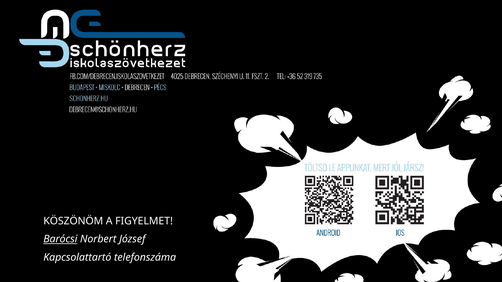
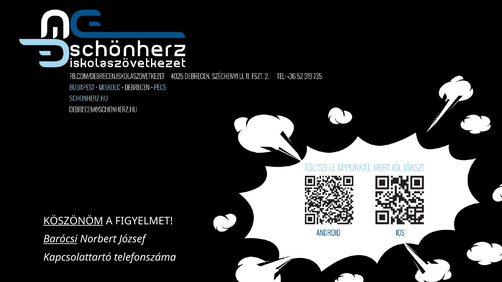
KÖSZÖNÖM underline: none -> present (73, 221)
